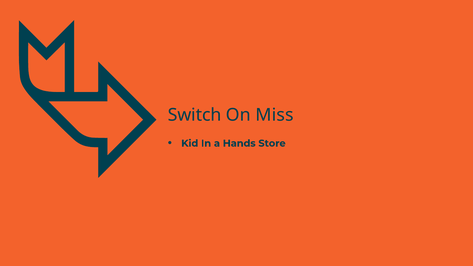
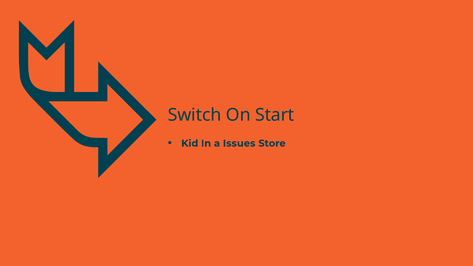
Miss: Miss -> Start (275, 115)
Hands: Hands -> Issues (239, 143)
